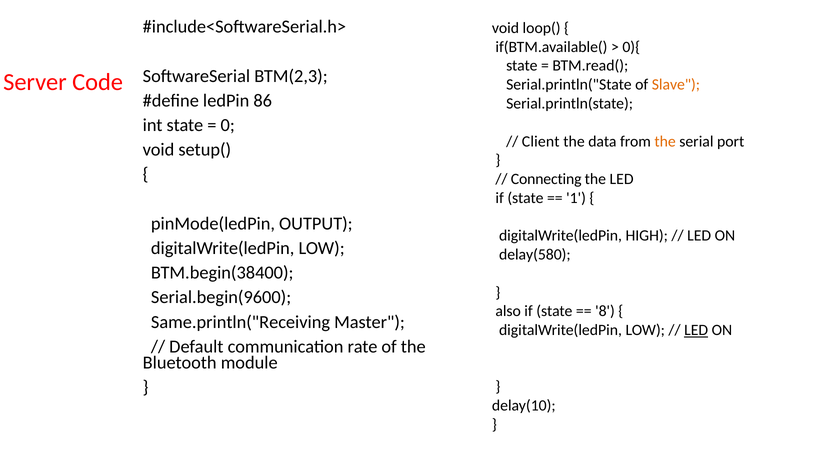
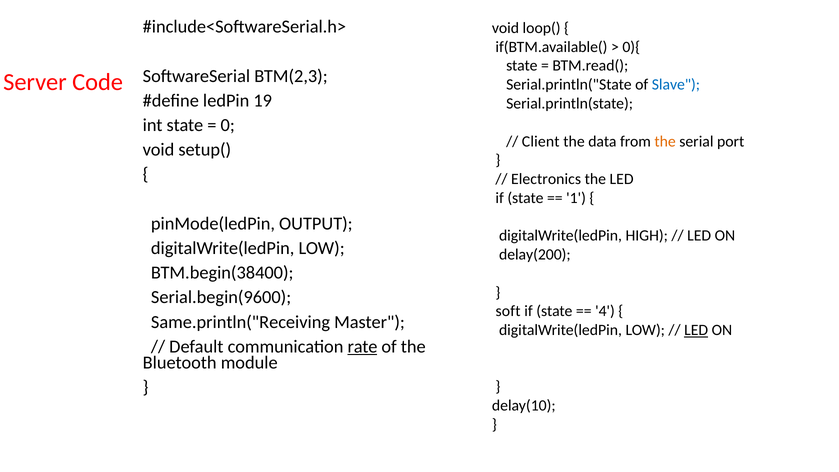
Slave colour: orange -> blue (676, 85)
86: 86 -> 19 (263, 101)
Connecting: Connecting -> Electronics (546, 179)
delay(580: delay(580 -> delay(200 (535, 255)
also: also -> soft (508, 311)
8: 8 -> 4 (605, 311)
rate underline: none -> present (362, 347)
